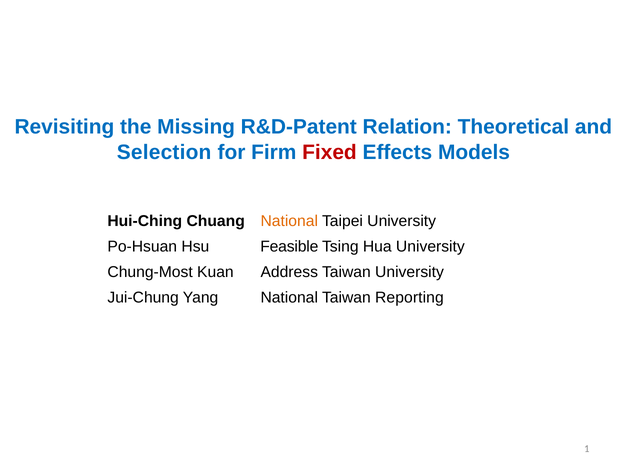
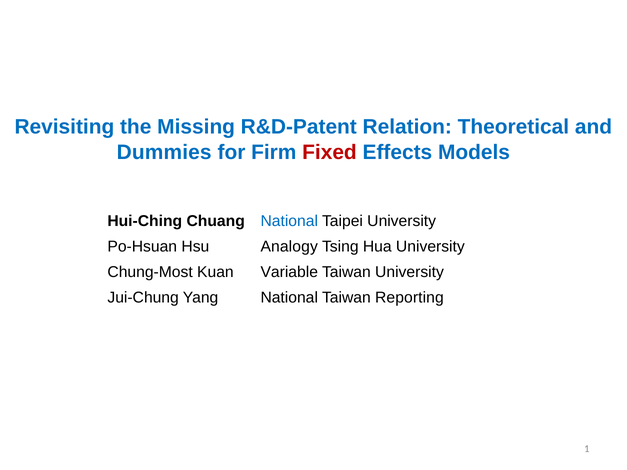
Selection: Selection -> Dummies (164, 152)
National colour: orange -> blue (289, 221)
Feasible: Feasible -> Analogy (289, 247)
Address: Address -> Variable (289, 272)
